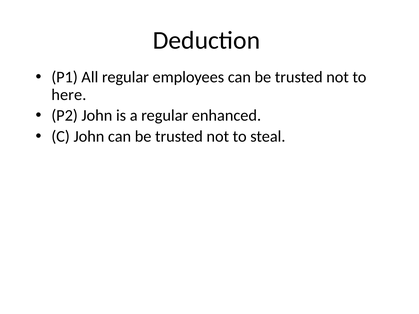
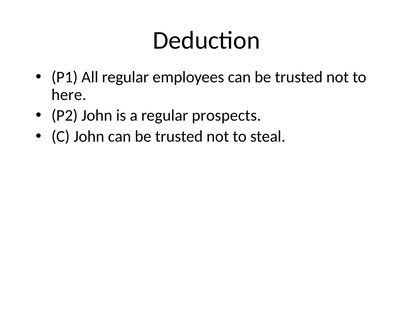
enhanced: enhanced -> prospects (226, 116)
